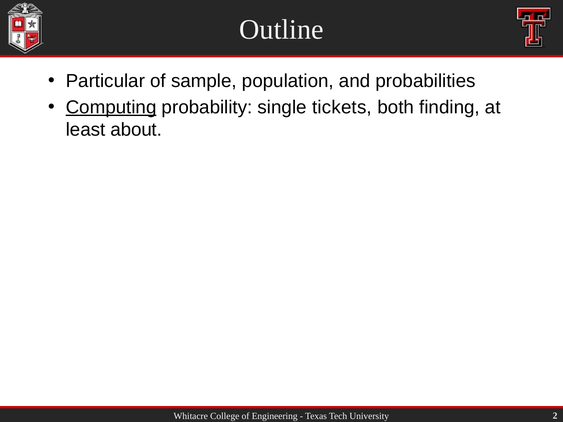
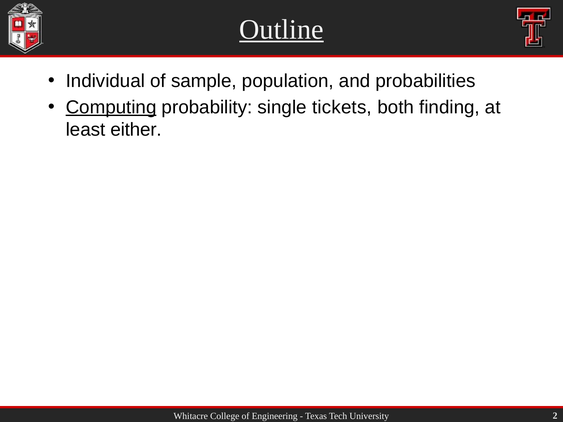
Outline underline: none -> present (281, 29)
Particular: Particular -> Individual (105, 81)
about: about -> either (136, 130)
